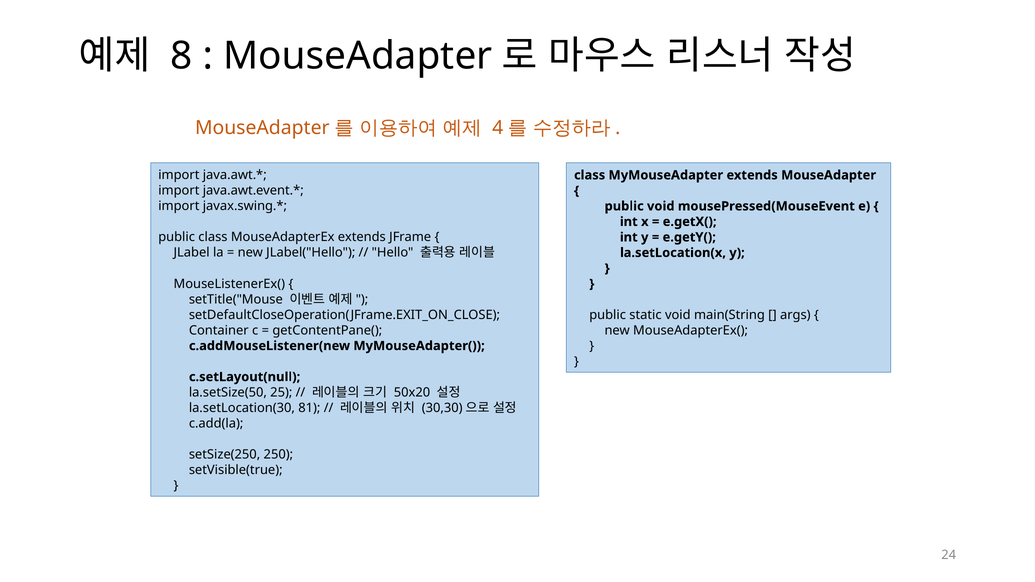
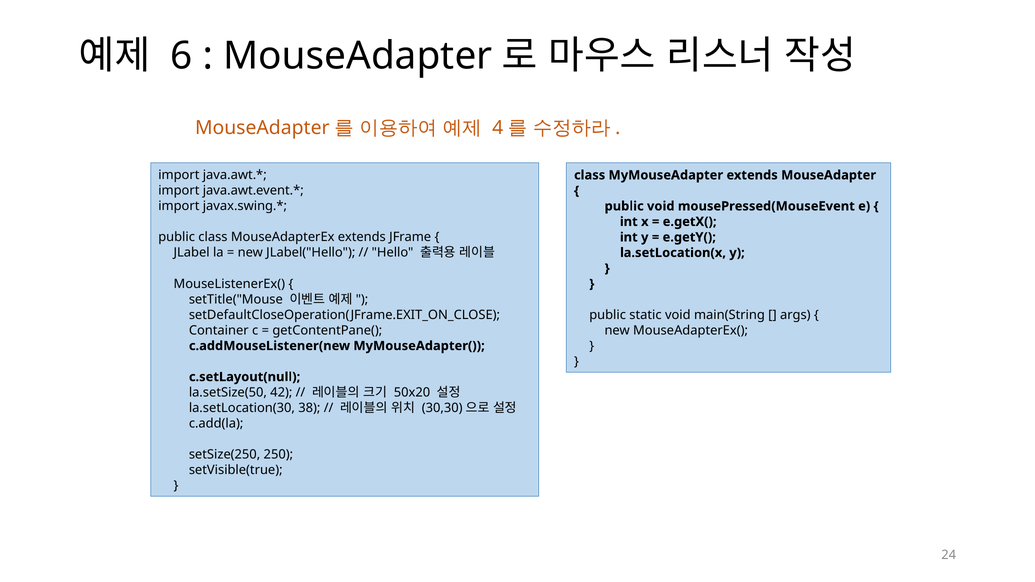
8: 8 -> 6 (182, 56)
25: 25 -> 42 (281, 393)
81: 81 -> 38 (309, 408)
